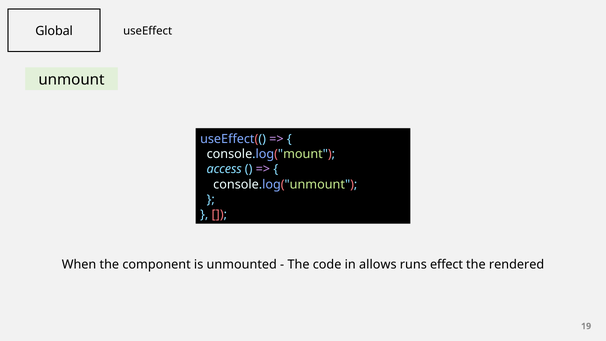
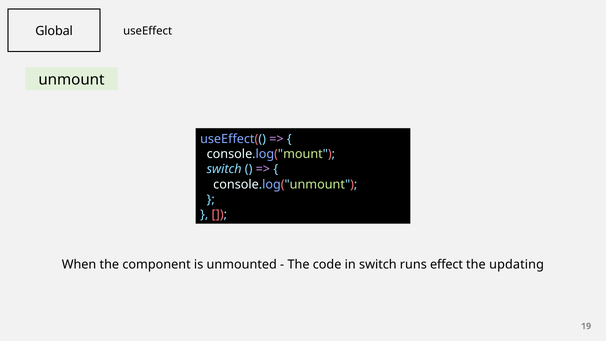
access: access -> switch (224, 169)
in allows: allows -> switch (378, 264)
rendered: rendered -> updating (517, 264)
